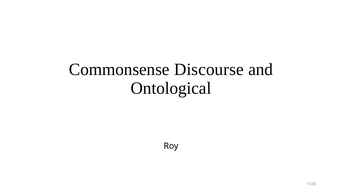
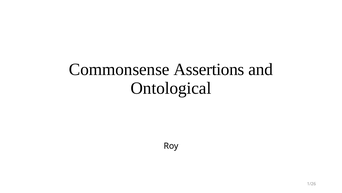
Discourse: Discourse -> Assertions (209, 69)
